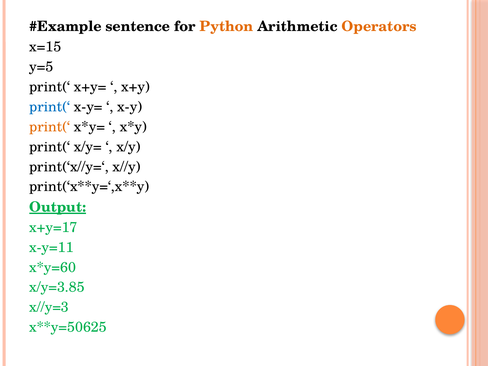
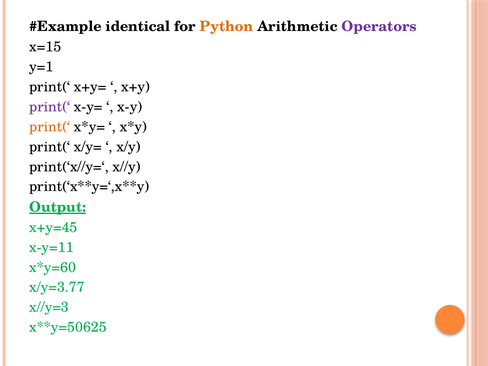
sentence: sentence -> identical (138, 27)
Operators colour: orange -> purple (379, 27)
y=5: y=5 -> y=1 (41, 67)
print(‘ colour: blue -> purple (50, 107)
x+y=17: x+y=17 -> x+y=45 (53, 227)
x/y=3.85: x/y=3.85 -> x/y=3.77 (57, 287)
